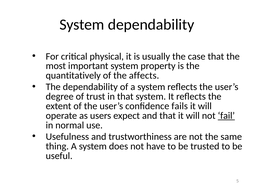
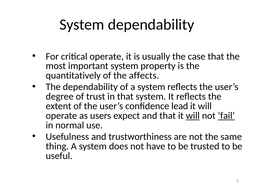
critical physical: physical -> operate (107, 56)
fails: fails -> lead (180, 106)
will underline: none -> present (193, 116)
